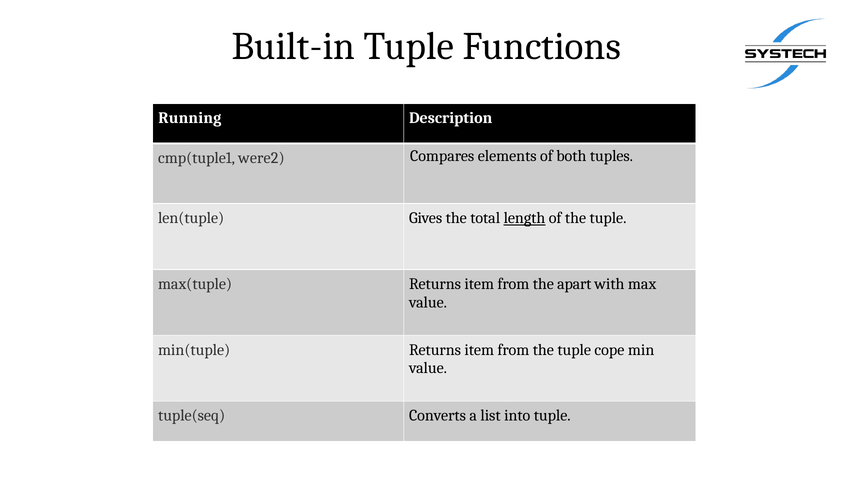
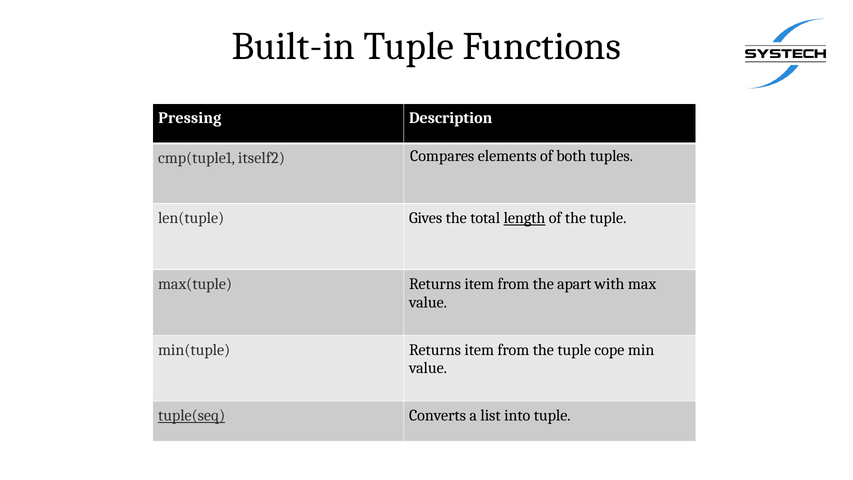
Running: Running -> Pressing (190, 118)
were2: were2 -> itself2 (261, 158)
tuple(seq underline: none -> present (192, 415)
